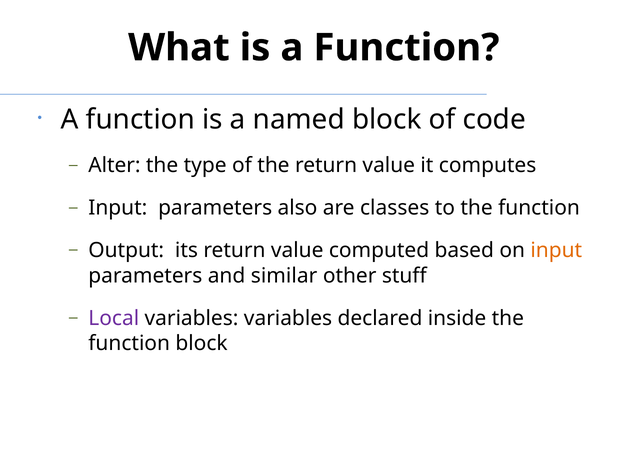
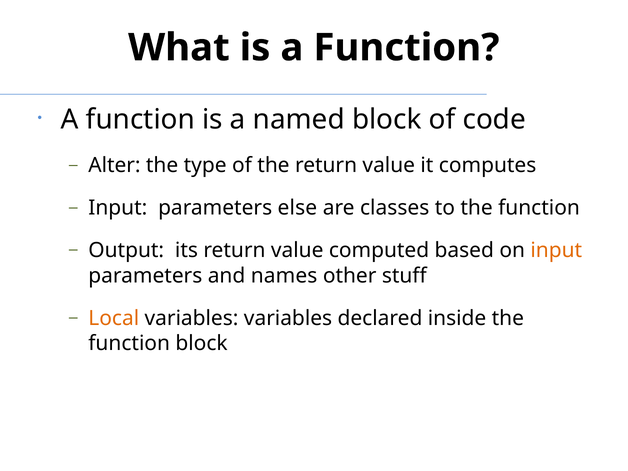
also: also -> else (297, 208)
similar: similar -> names (284, 276)
Local colour: purple -> orange (114, 318)
